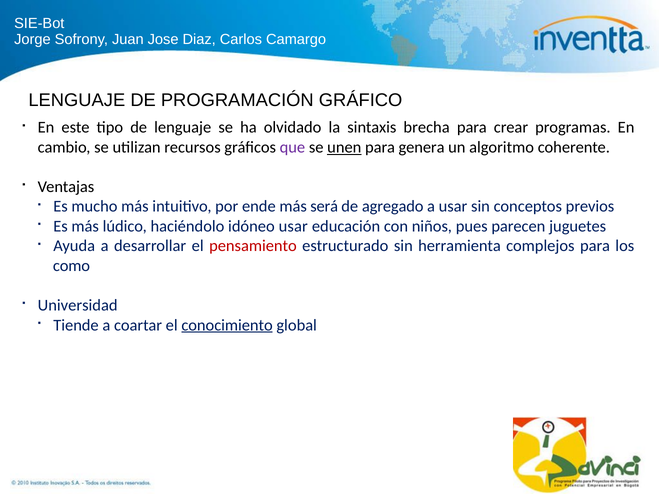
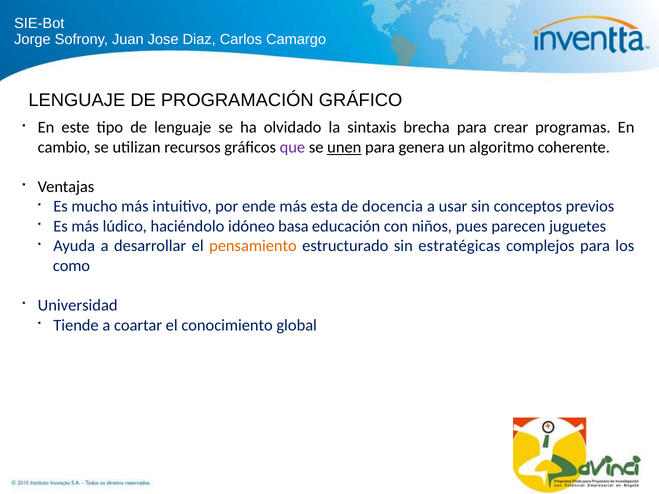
será: será -> esta (324, 207)
agregado: agregado -> docencia (393, 207)
idóneo usar: usar -> basa (293, 226)
pensamiento colour: red -> orange (253, 246)
herramienta: herramienta -> estratégicas (459, 246)
conocimiento underline: present -> none (227, 325)
